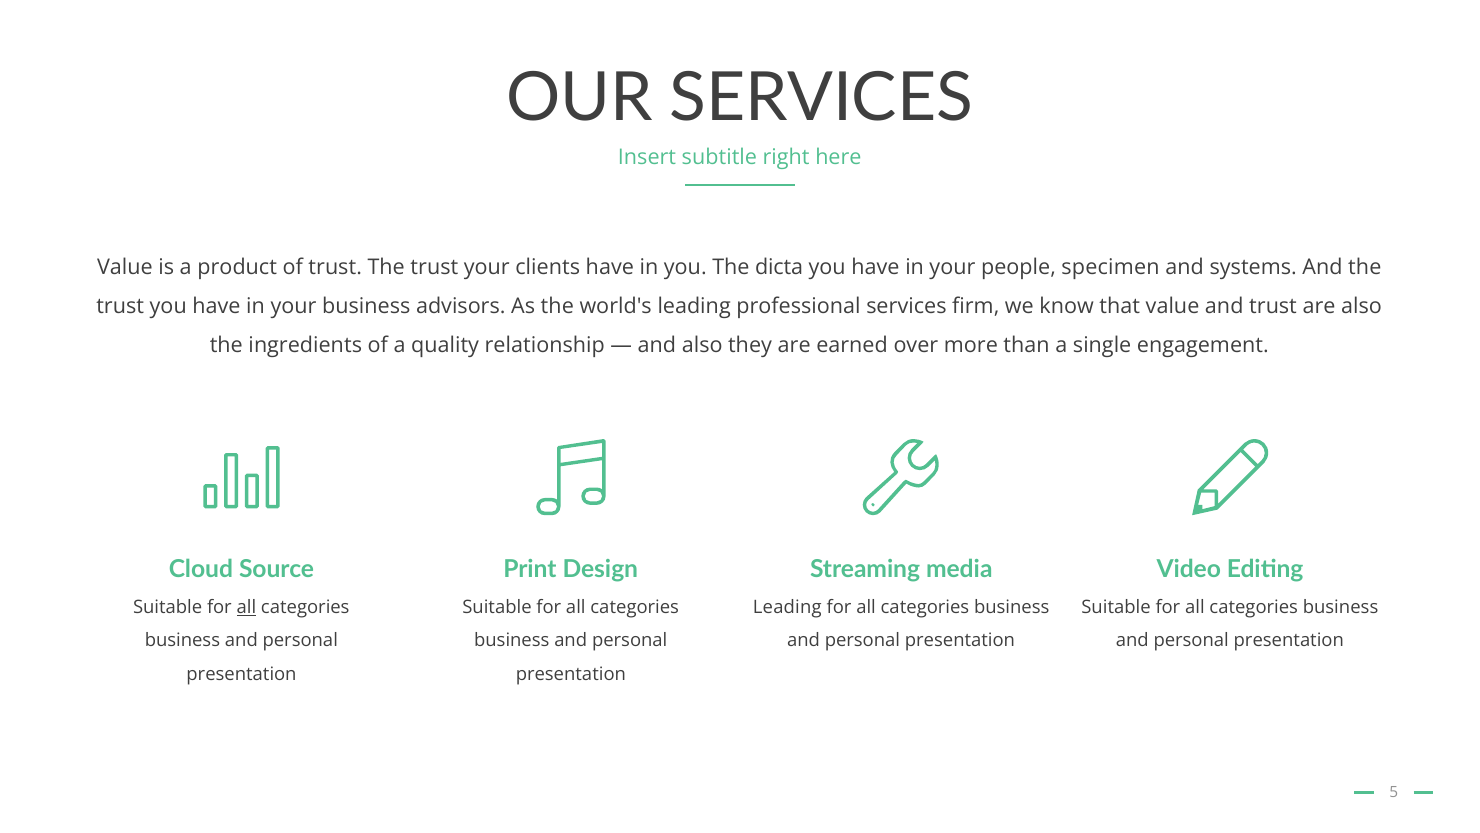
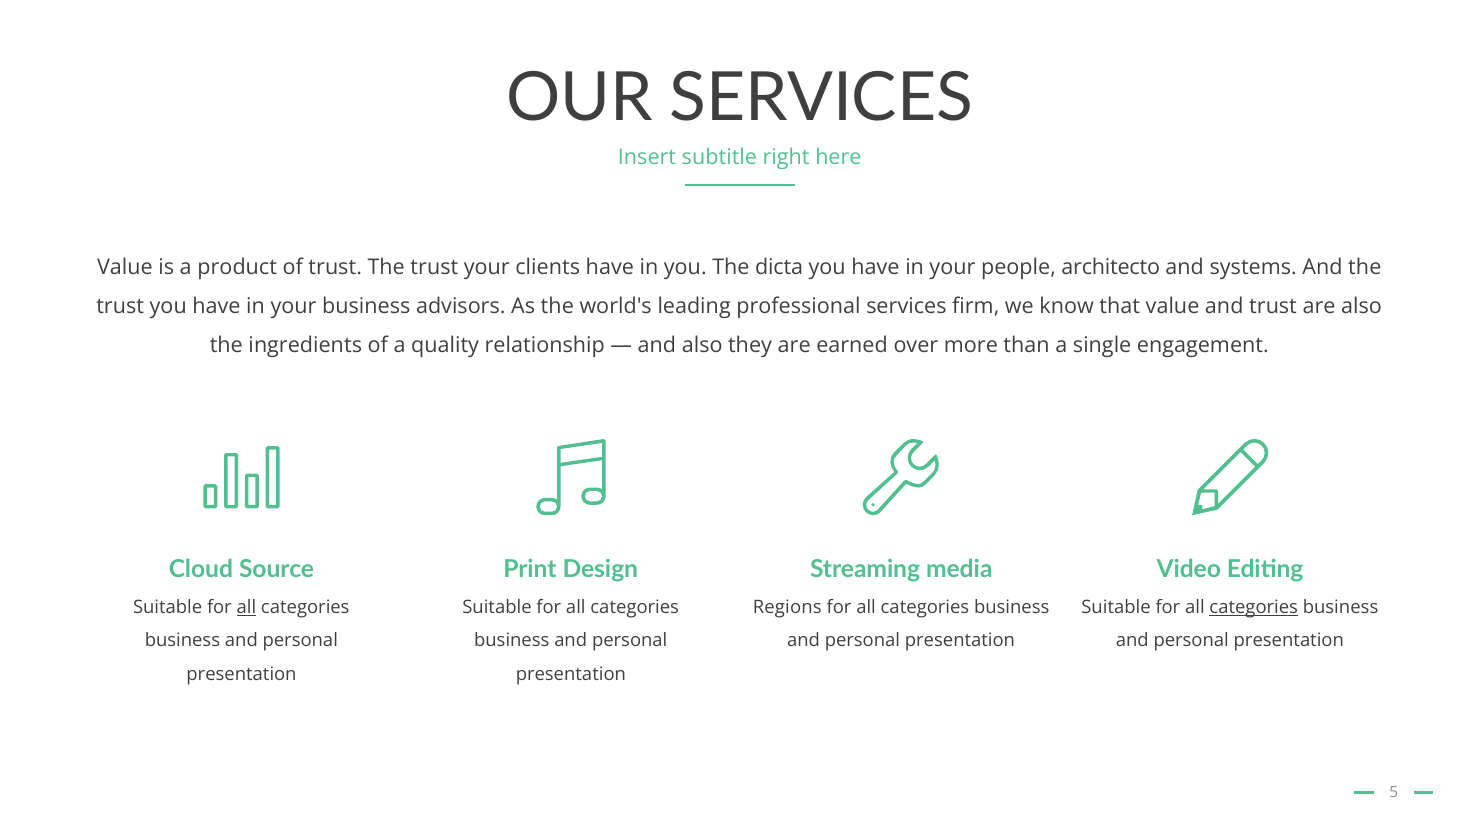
specimen: specimen -> architecto (1111, 267)
Leading: Leading -> Regions (787, 607)
categories underline: none -> present (1254, 607)
